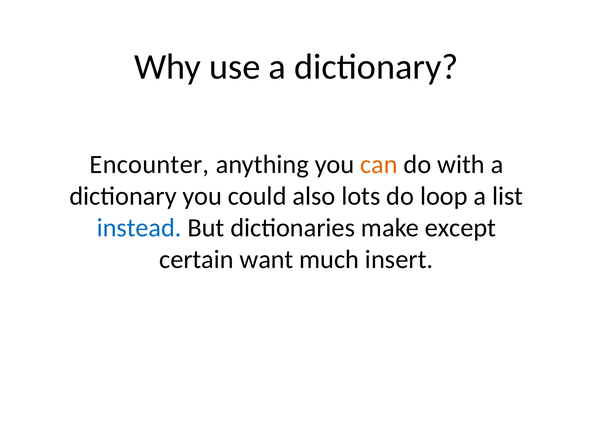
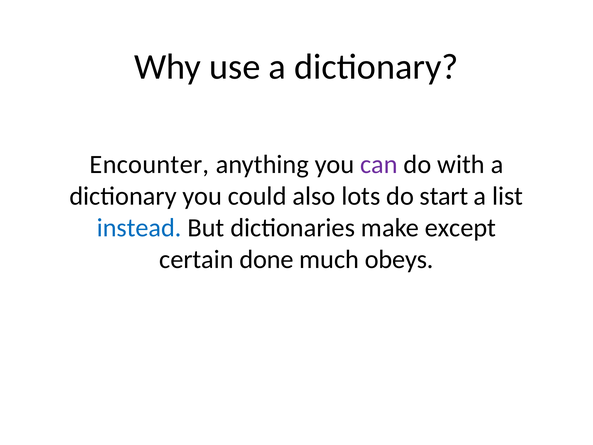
can colour: orange -> purple (379, 164)
loop: loop -> start (444, 196)
want: want -> done (267, 259)
insert: insert -> obeys (399, 259)
